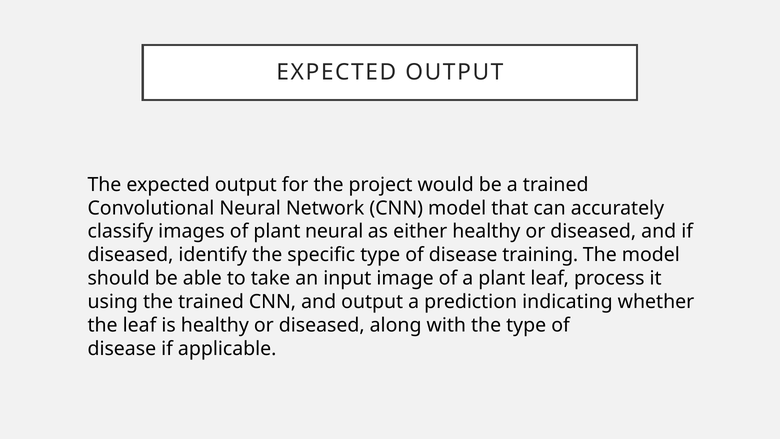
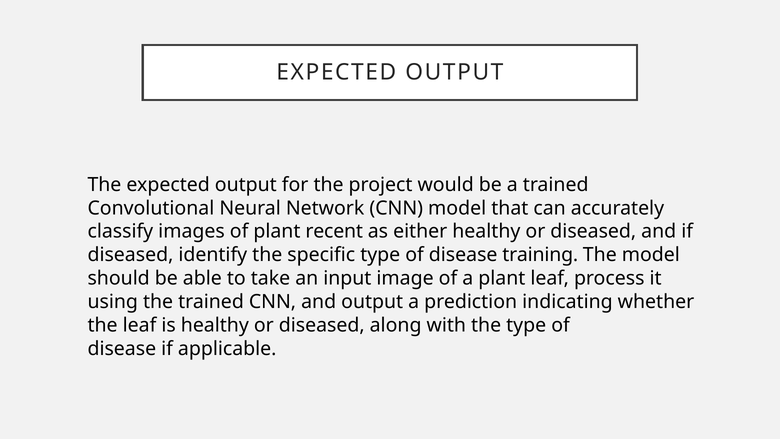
plant neural: neural -> recent (334, 231)
